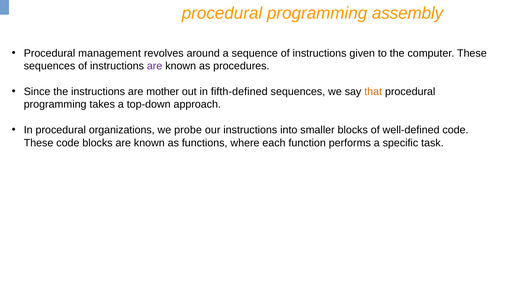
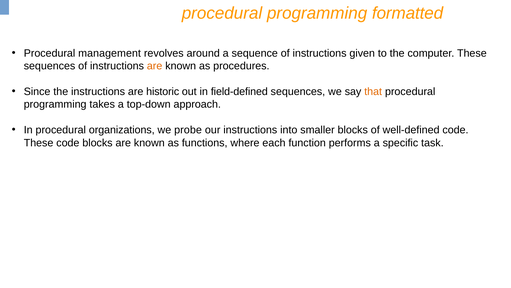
assembly: assembly -> formatted (408, 13)
are colour: purple -> orange (155, 66)
mother: mother -> historic (163, 91)
fifth-defined: fifth-defined -> field-defined (239, 91)
